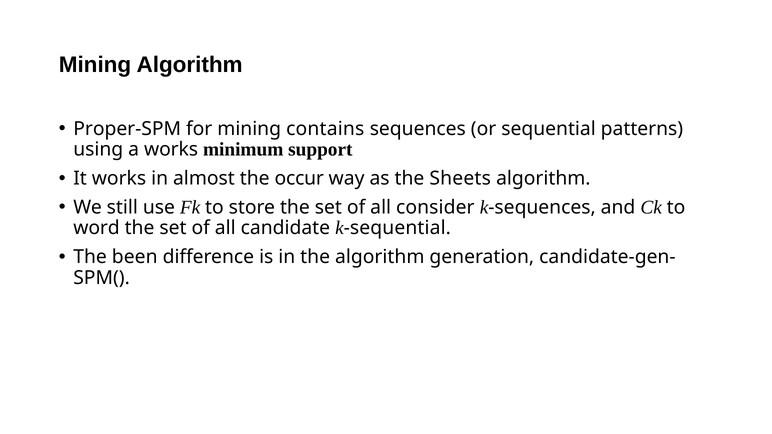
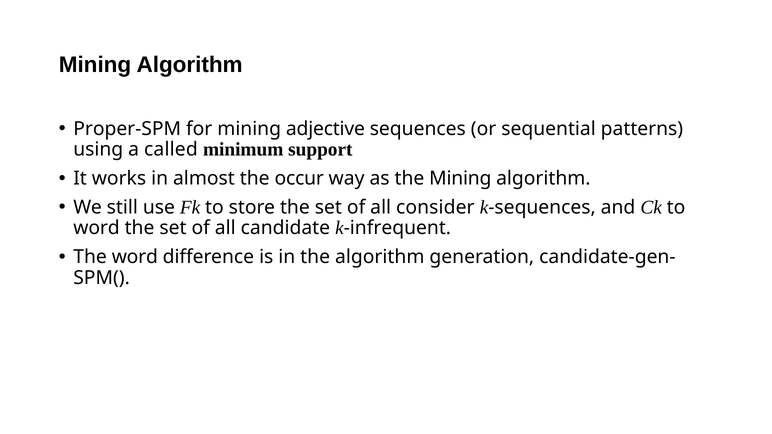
contains: contains -> adjective (325, 129)
a works: works -> called (171, 150)
the Sheets: Sheets -> Mining (460, 179)
sequential: sequential -> infrequent (397, 228)
The been: been -> word (135, 257)
